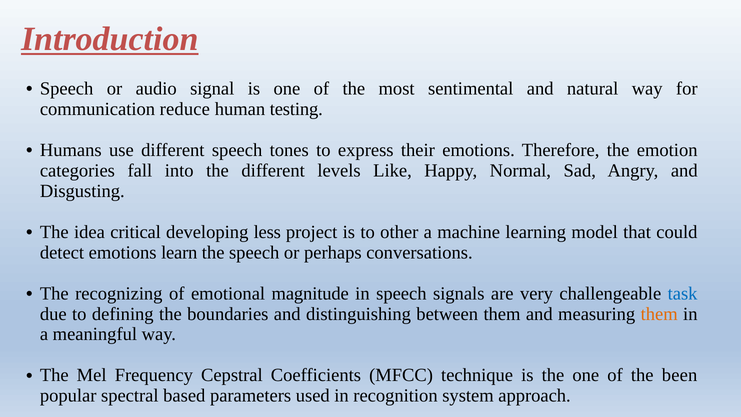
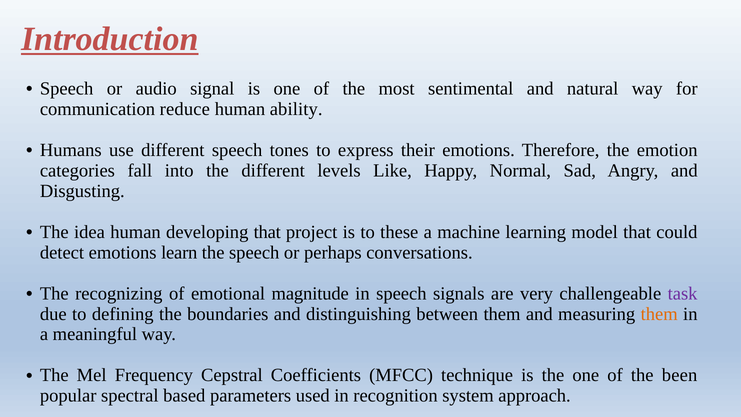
testing: testing -> ability (296, 109)
idea critical: critical -> human (136, 232)
developing less: less -> that (267, 232)
other: other -> these (399, 232)
task colour: blue -> purple (683, 293)
